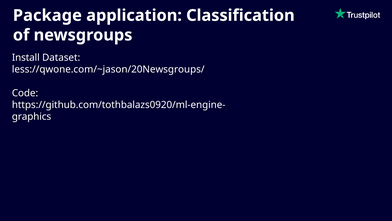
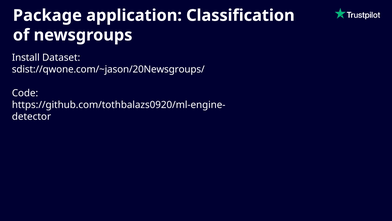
less://qwone.com/~jason/20Newsgroups/: less://qwone.com/~jason/20Newsgroups/ -> sdist://qwone.com/~jason/20Newsgroups/ (108, 69)
graphics: graphics -> detector (31, 116)
